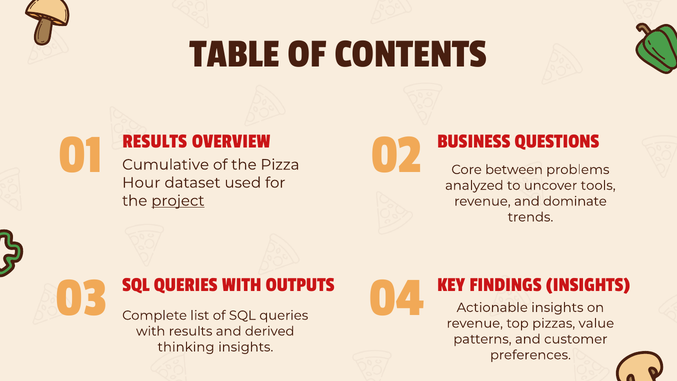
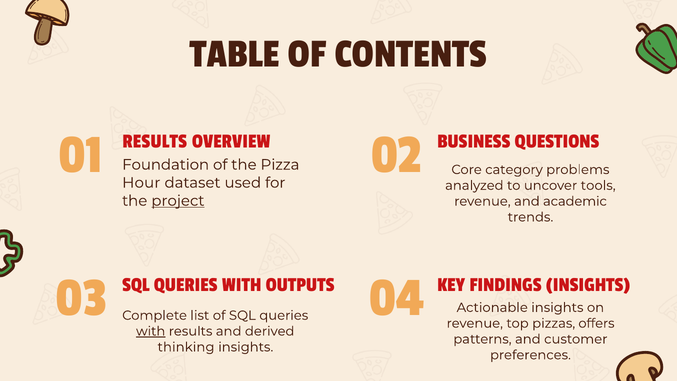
Cumulative: Cumulative -> Foundation (166, 165)
between: between -> category (514, 170)
dominate: dominate -> academic (575, 201)
value: value -> offers (596, 323)
with underline: none -> present (151, 331)
